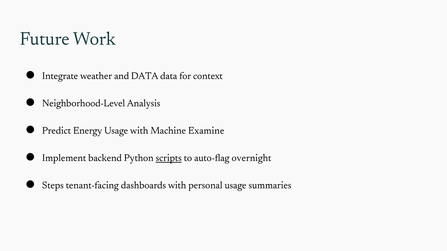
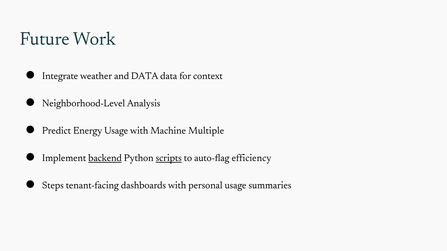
Examine: Examine -> Multiple (206, 131)
backend underline: none -> present (105, 158)
overnight: overnight -> efficiency (251, 158)
